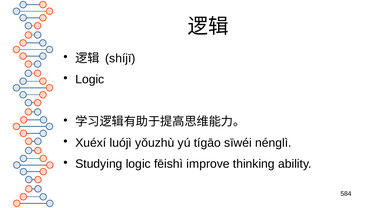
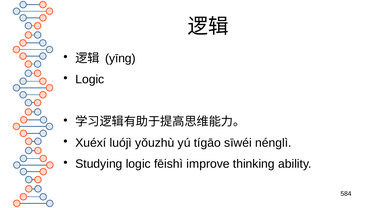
shíjī: shíjī -> yīng (120, 58)
